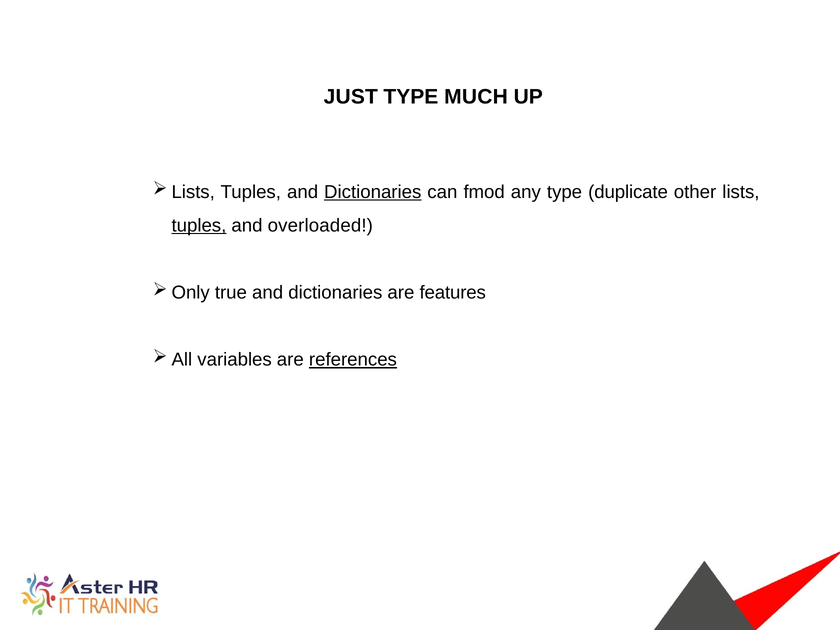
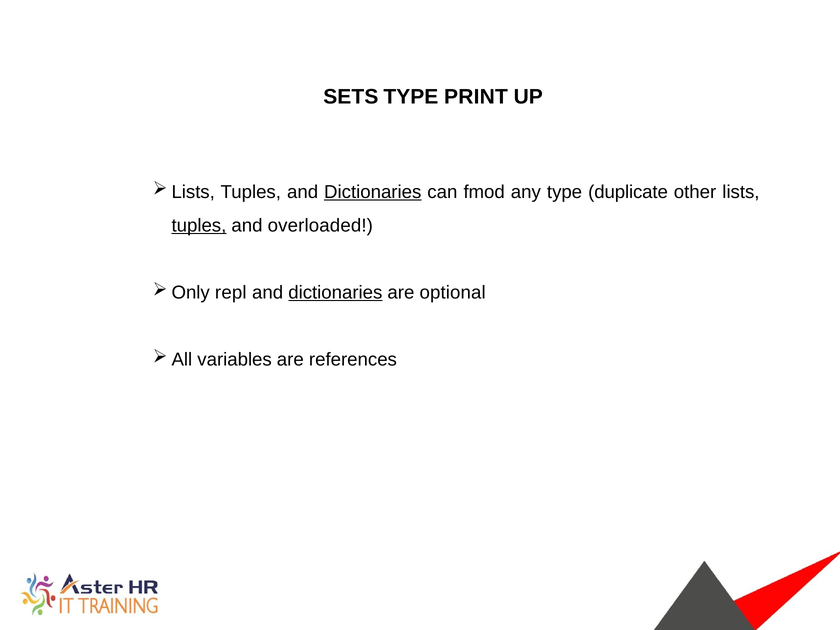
JUST: JUST -> SETS (351, 97)
MUCH: MUCH -> PRINT (476, 97)
true: true -> repl (231, 293)
dictionaries underline: none -> present (335, 293)
features: features -> optional (453, 293)
references underline: present -> none (353, 360)
